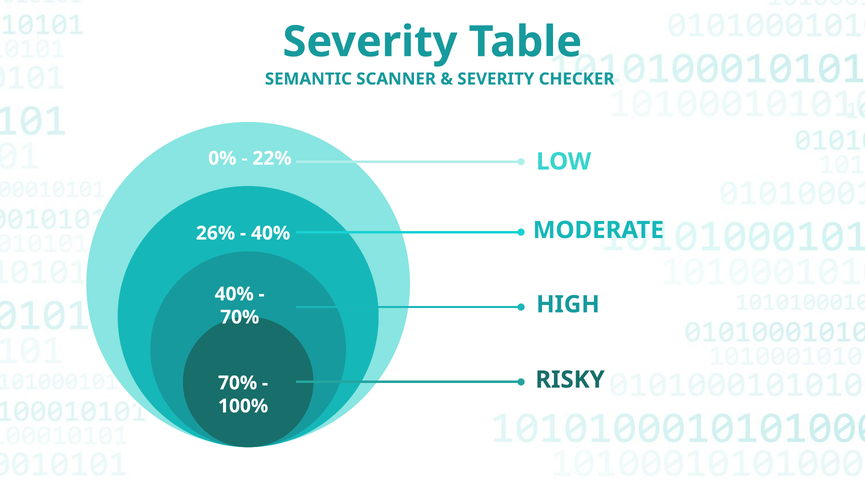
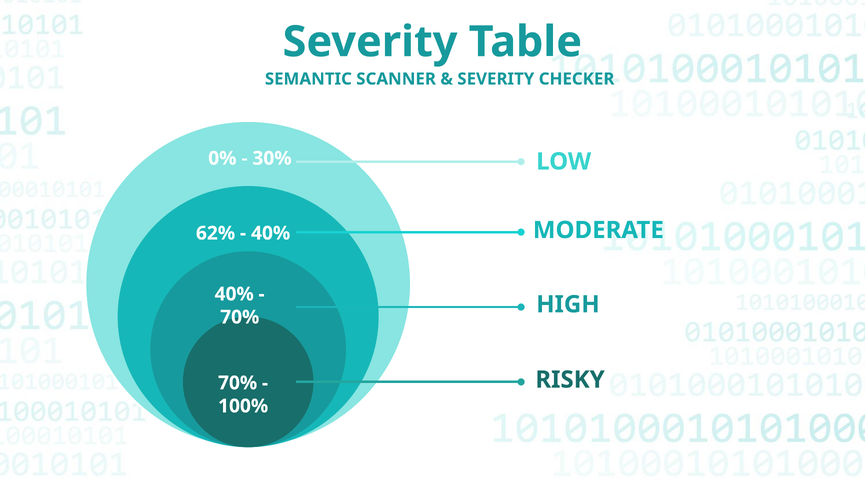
22%: 22% -> 30% (272, 158)
26%: 26% -> 62% (216, 233)
